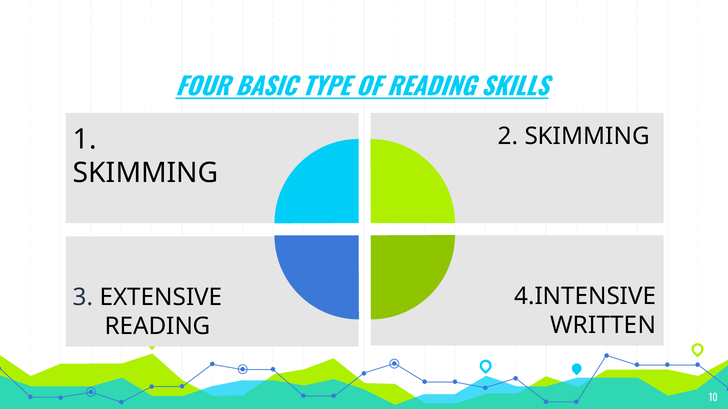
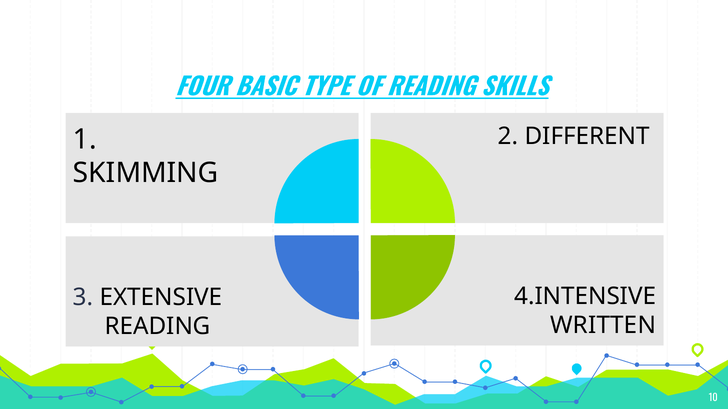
2 SKIMMING: SKIMMING -> DIFFERENT (587, 137)
